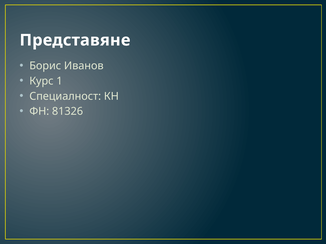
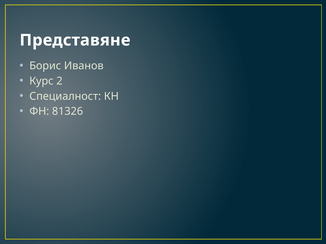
1: 1 -> 2 (59, 81)
